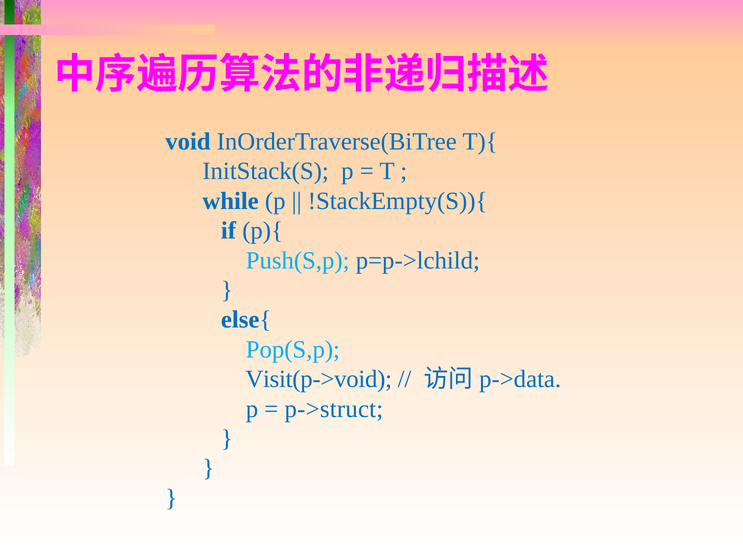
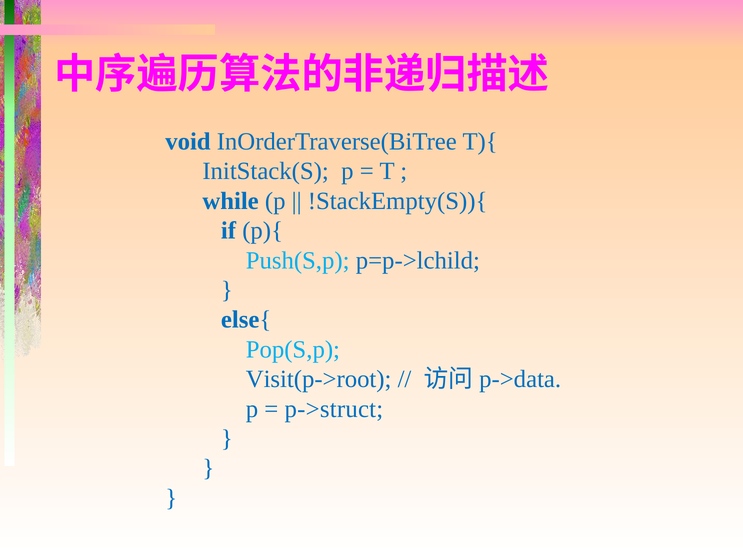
Visit(p->void: Visit(p->void -> Visit(p->root (319, 379)
